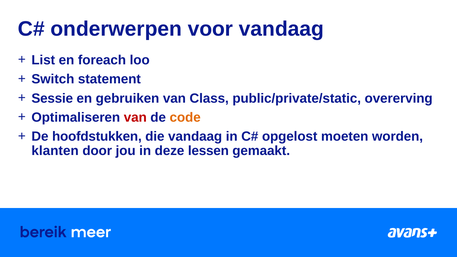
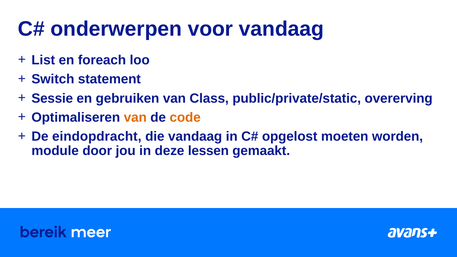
van colour: red -> orange (135, 117)
hoofdstukken: hoofdstukken -> eindopdracht (97, 137)
klanten: klanten -> module (55, 151)
